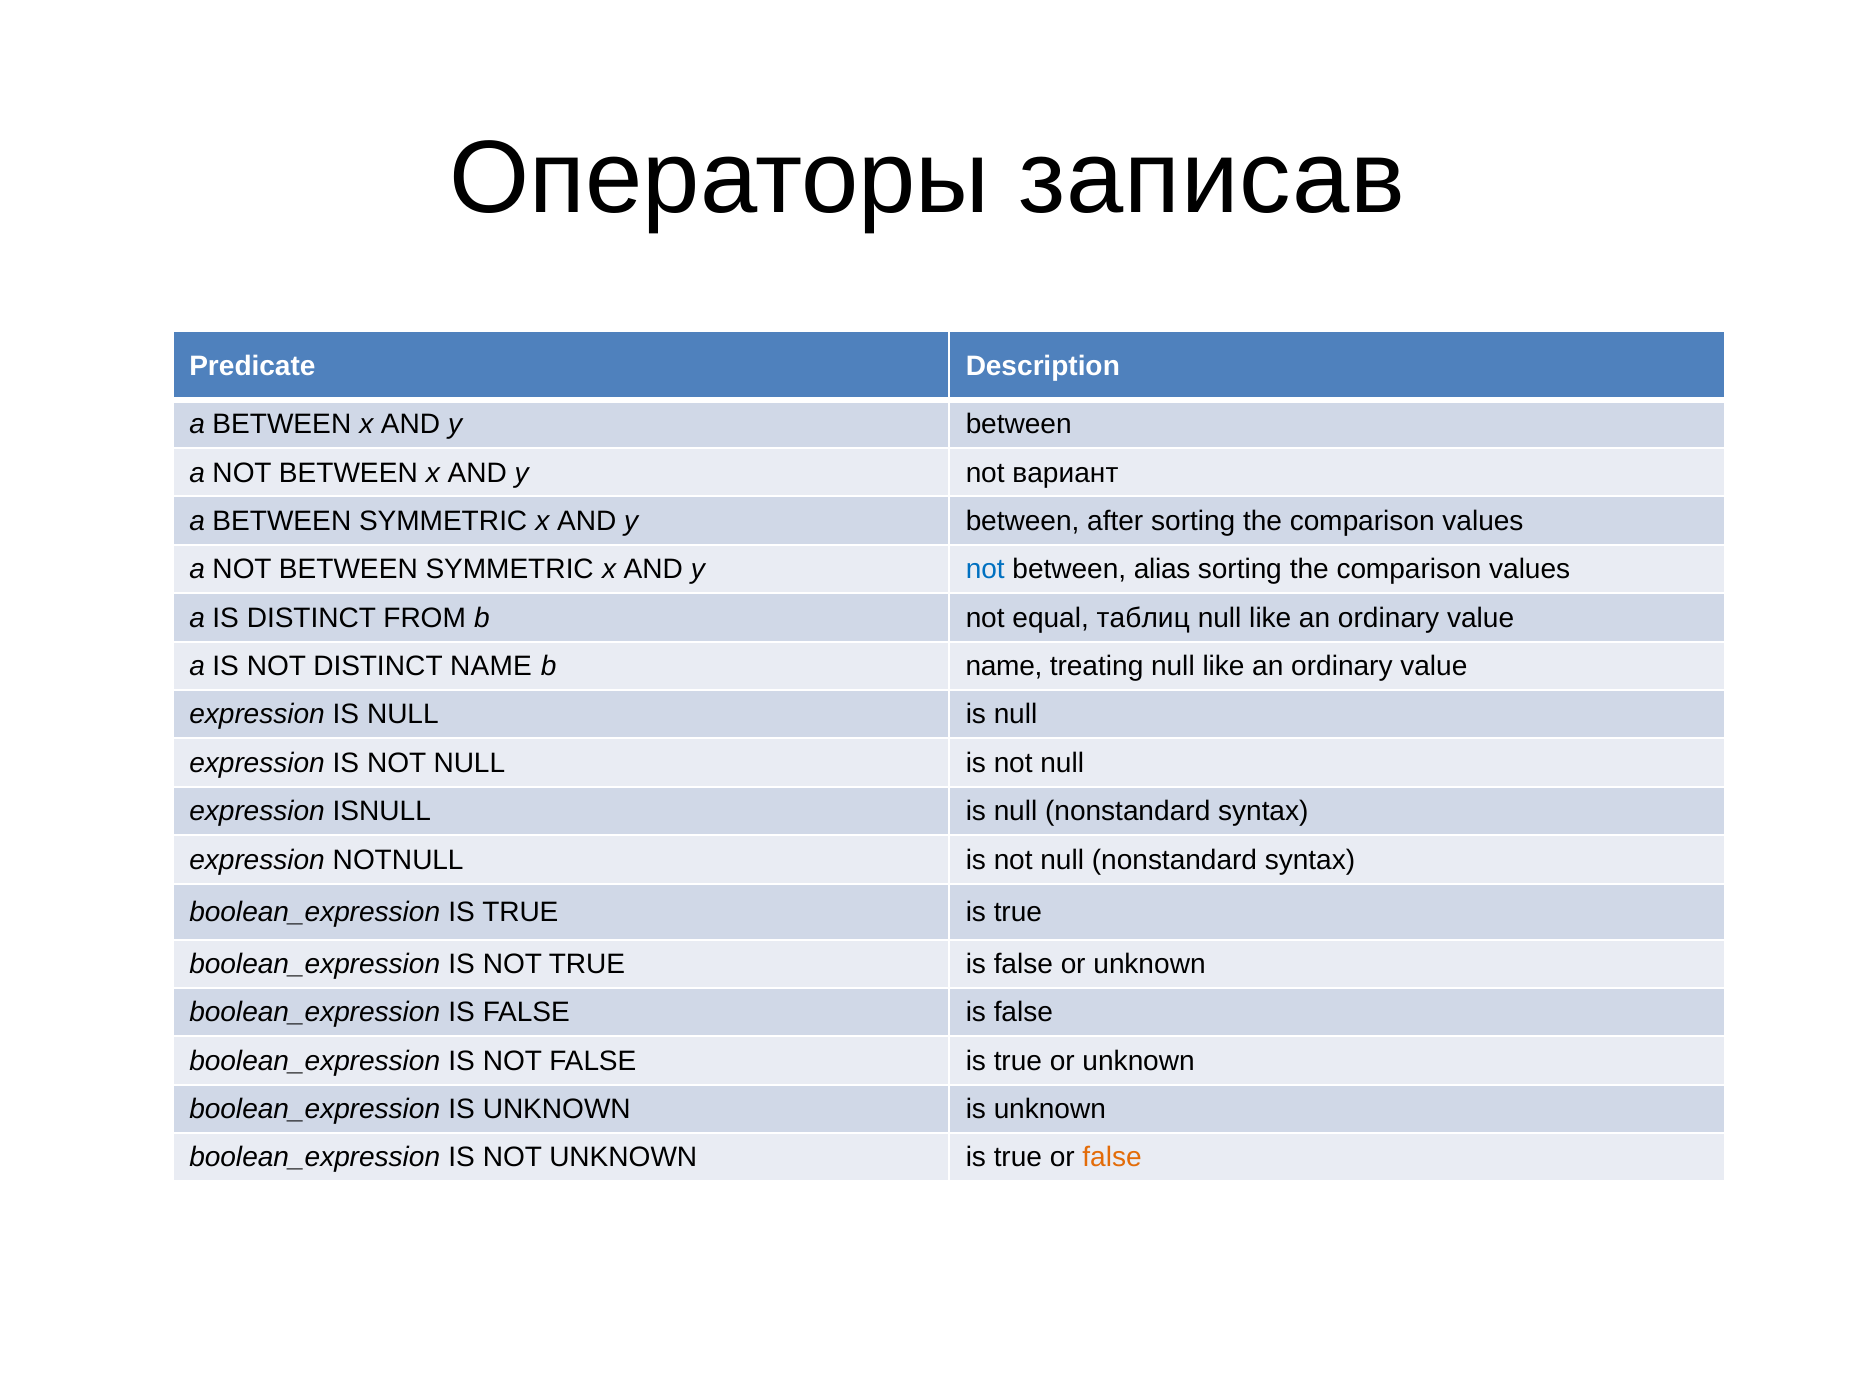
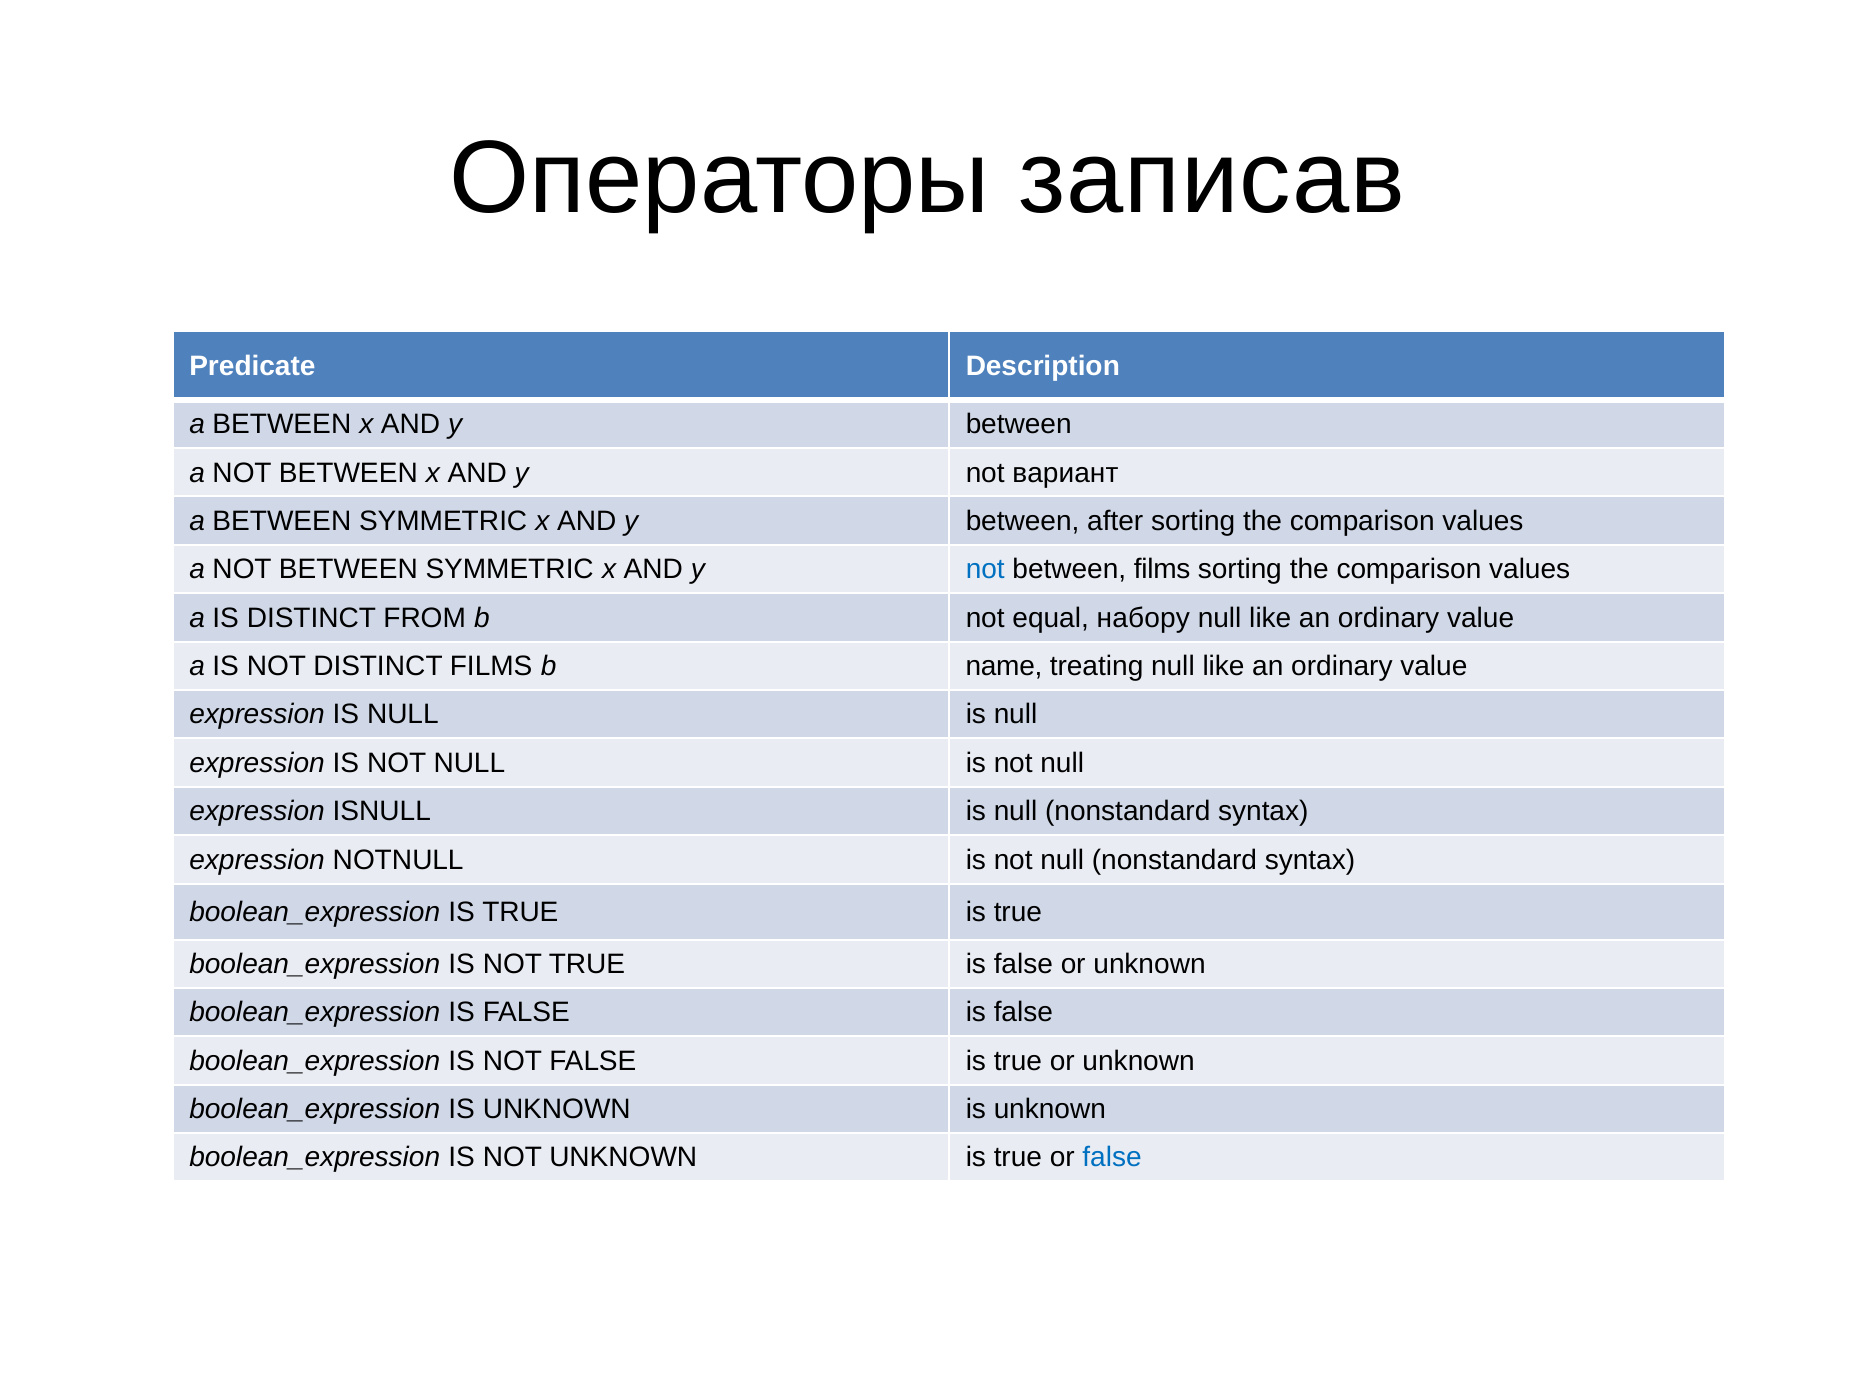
between alias: alias -> films (1162, 570)
таблиц: таблиц -> набору (1143, 618)
DISTINCT NAME: NAME -> FILMS (491, 666)
false colour: orange -> blue (1112, 1158)
